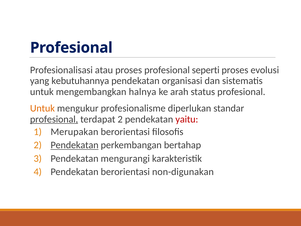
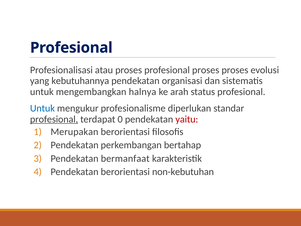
profesional seperti: seperti -> proses (206, 70)
Untuk colour: orange -> blue (42, 108)
terdapat 2: 2 -> 0 (120, 119)
Pendekatan underline: present -> none (75, 145)
mengurangi: mengurangi -> bermanfaat (125, 158)
non-digunakan: non-digunakan -> non-kebutuhan (183, 172)
